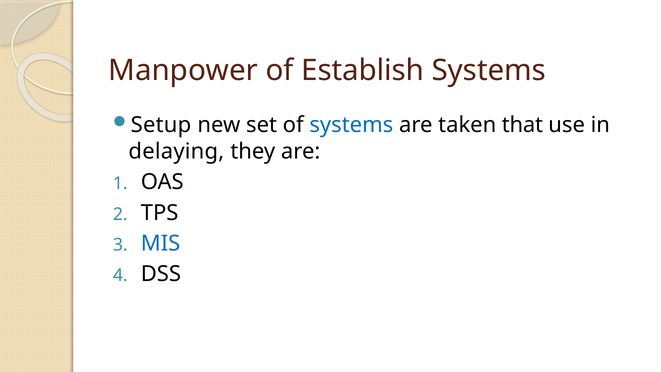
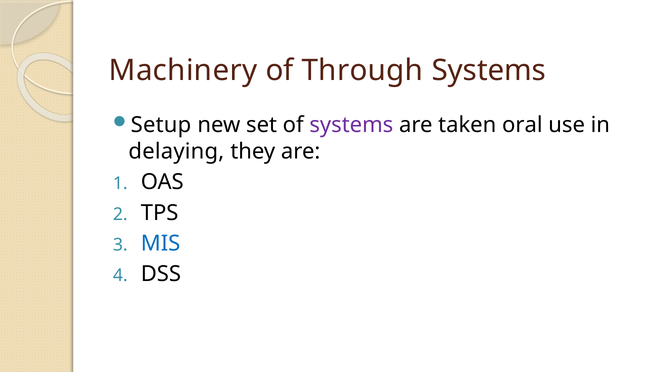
Manpower: Manpower -> Machinery (183, 71)
Establish: Establish -> Through (362, 71)
systems colour: blue -> purple (351, 125)
that: that -> oral (522, 125)
